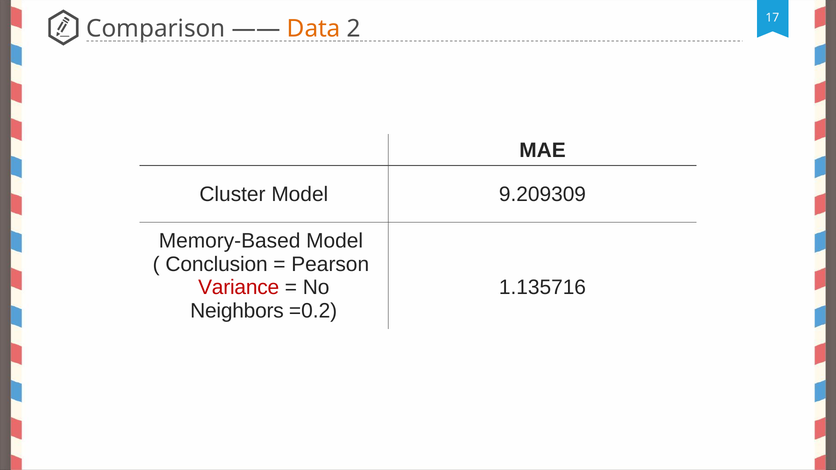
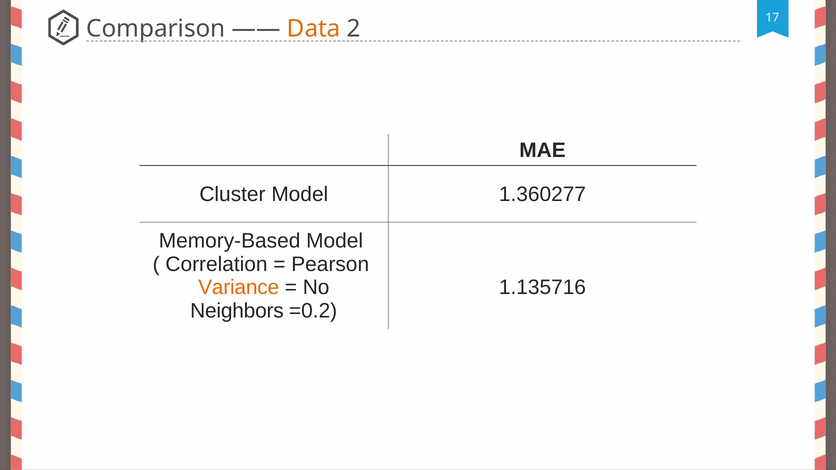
9.209309: 9.209309 -> 1.360277 (542, 194)
Conclusion: Conclusion -> Correlation (217, 264)
Variance colour: red -> orange (239, 288)
